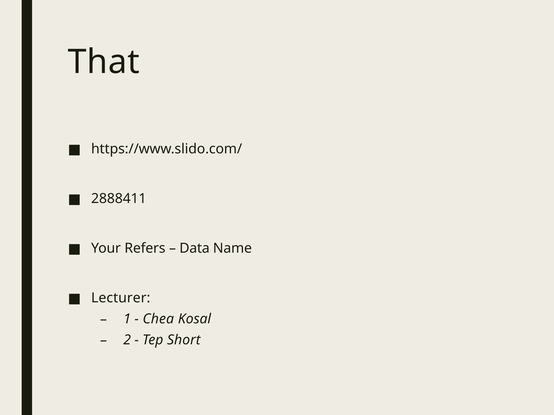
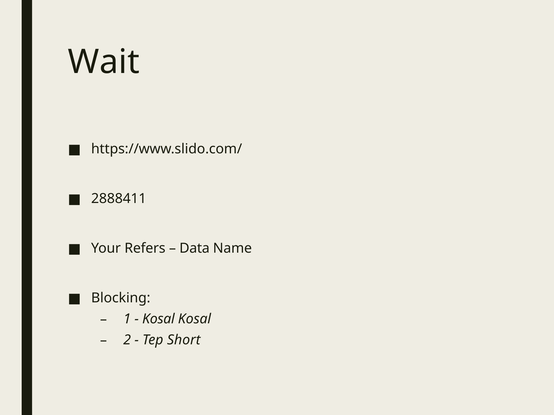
That: That -> Wait (104, 62)
Lecturer: Lecturer -> Blocking (121, 298)
Chea: Chea -> Kosal (158, 319)
